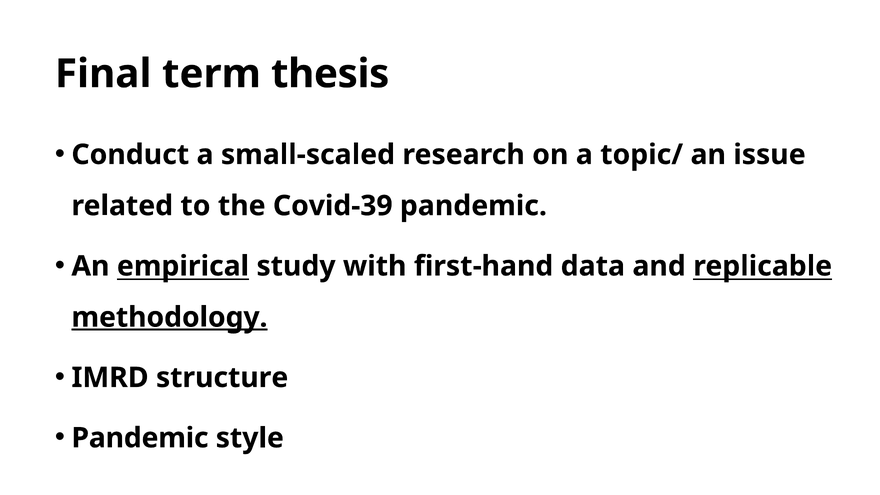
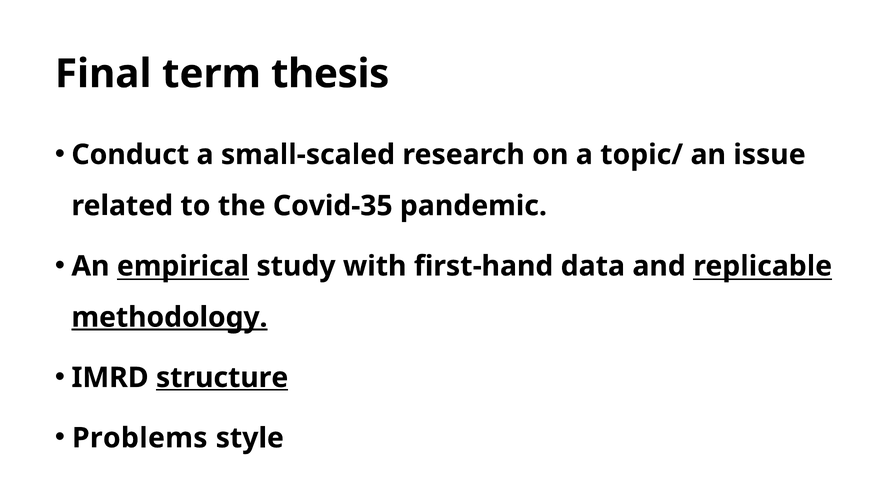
Covid-39: Covid-39 -> Covid-35 (333, 206)
structure underline: none -> present (222, 378)
Pandemic: Pandemic -> Problems (140, 438)
